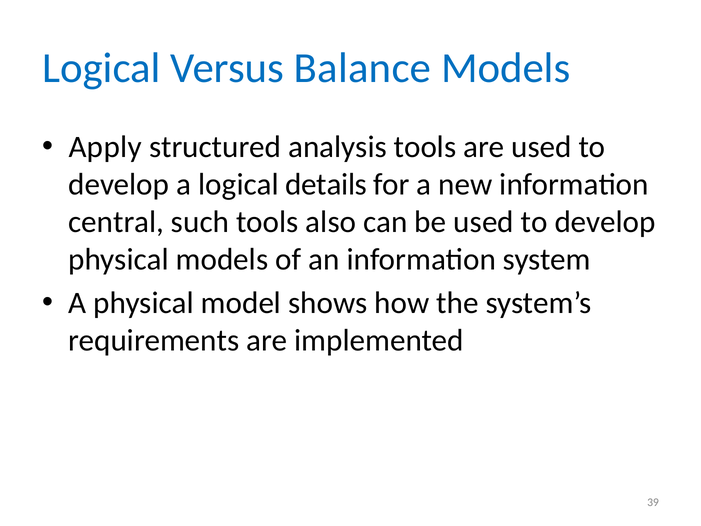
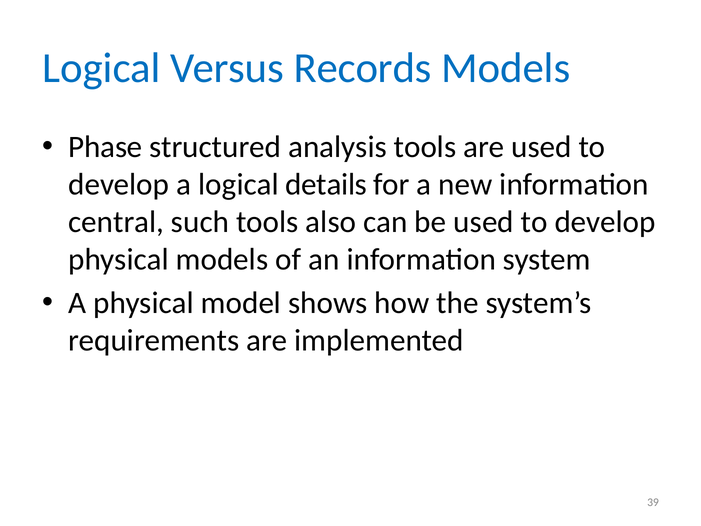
Balance: Balance -> Records (363, 68)
Apply: Apply -> Phase (105, 147)
